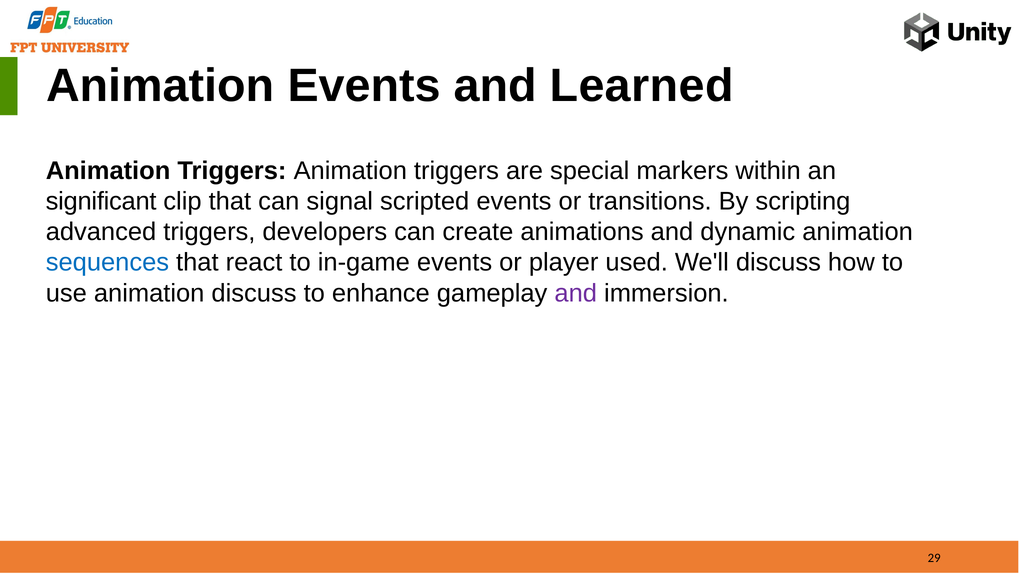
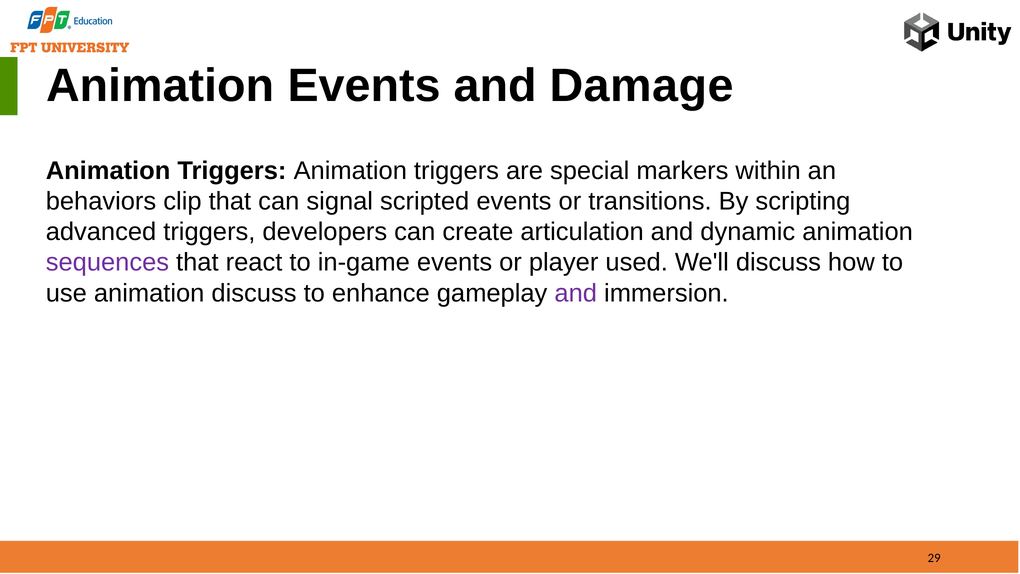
Learned: Learned -> Damage (642, 86)
significant: significant -> behaviors (101, 201)
animations: animations -> articulation (582, 232)
sequences colour: blue -> purple (107, 262)
